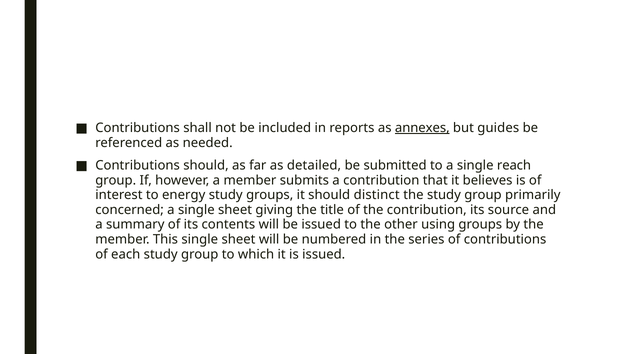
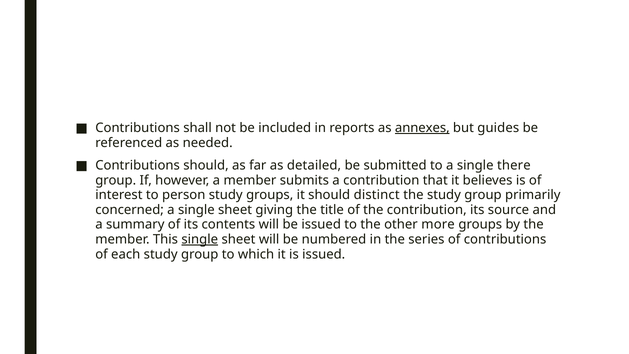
reach: reach -> there (514, 165)
energy: energy -> person (184, 195)
using: using -> more (438, 225)
single underline: none -> present (200, 239)
